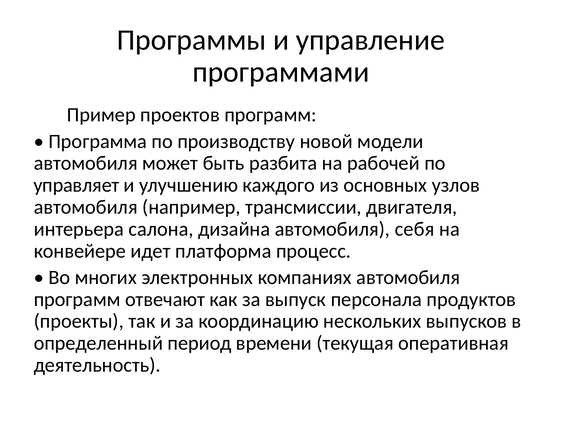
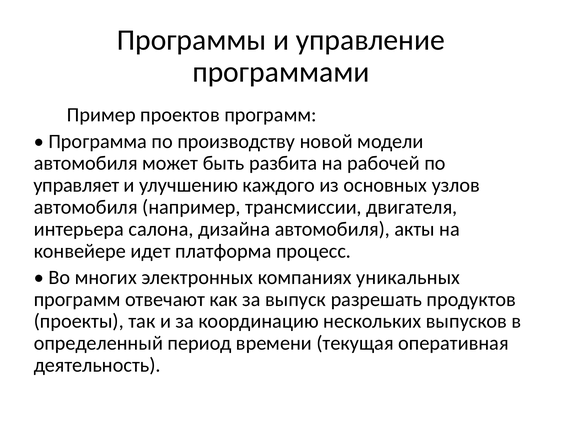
себя: себя -> акты (415, 229)
компаниях автомобиля: автомобиля -> уникальных (408, 277)
персонала: персонала -> разрешать (376, 299)
